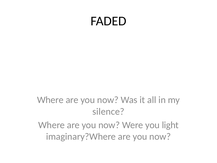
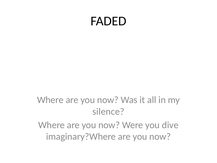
light: light -> dive (170, 125)
